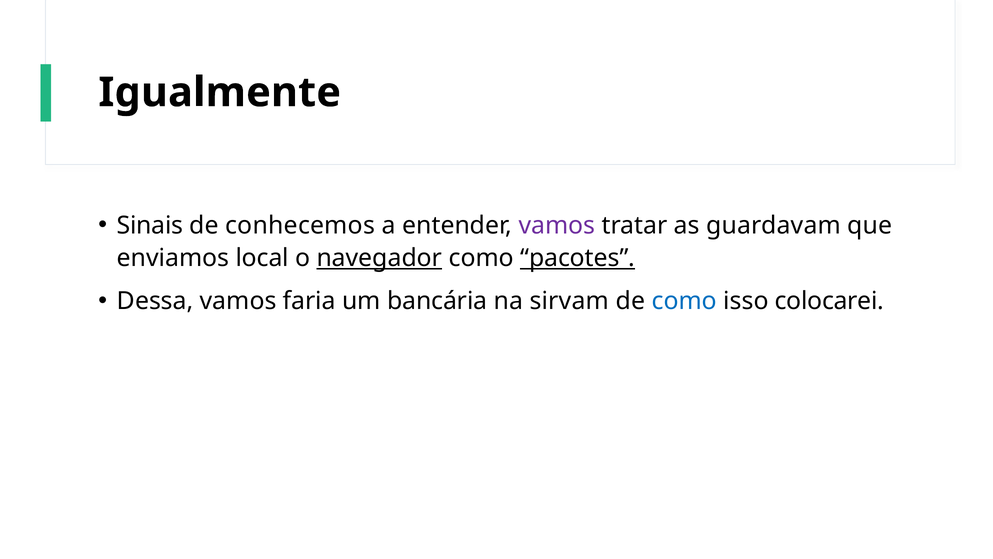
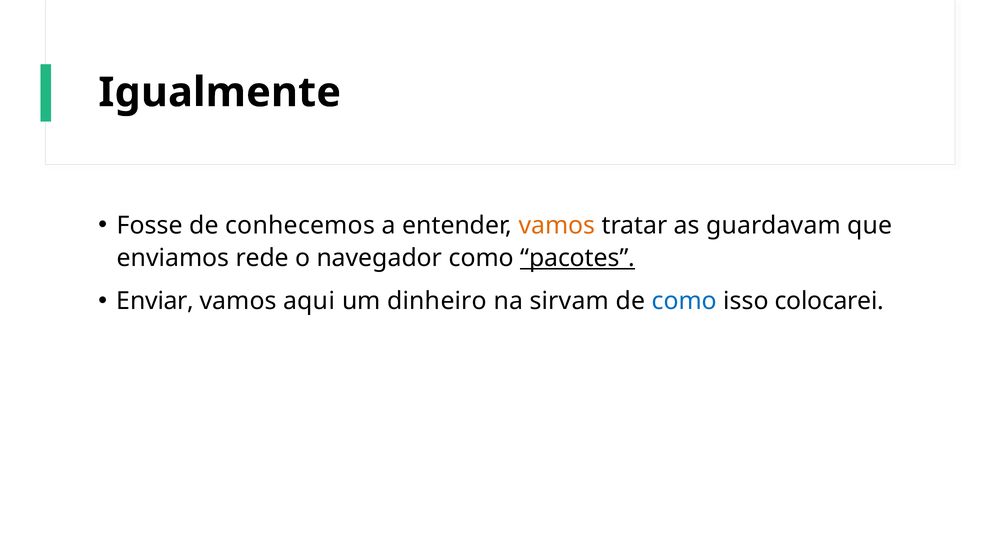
Sinais: Sinais -> Fosse (150, 225)
vamos colour: purple -> orange (557, 225)
local: local -> rede (262, 258)
navegador underline: present -> none (379, 258)
Dessa: Dessa -> Enviar (155, 301)
faria: faria -> aqui (309, 301)
bancária: bancária -> dinheiro (437, 301)
